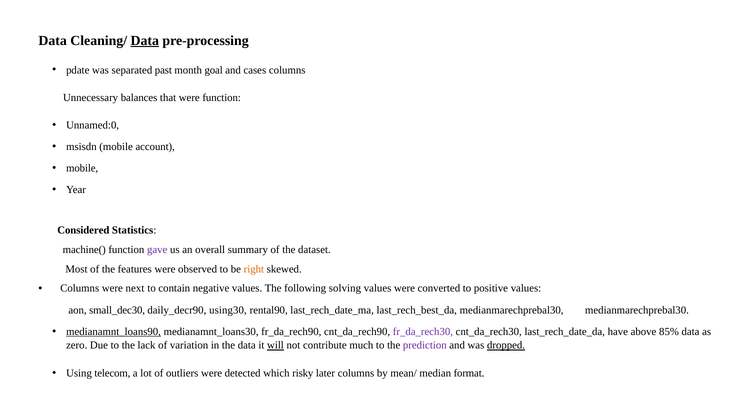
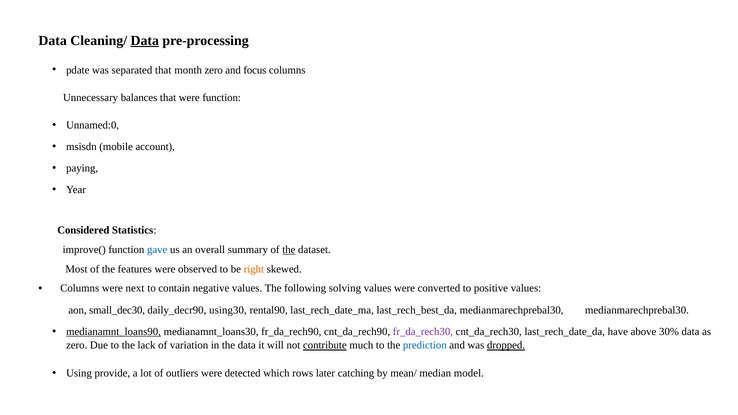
separated past: past -> that (163, 70)
month goal: goal -> zero (214, 70)
cases: cases -> focus (255, 70)
mobile: mobile -> paying (82, 168)
machine(: machine( -> improve( (84, 250)
gave colour: purple -> blue (157, 250)
the underline: none -> present (289, 250)
85%: 85% -> 30% (669, 332)
will underline: present -> none (275, 345)
contribute underline: none -> present (325, 345)
prediction colour: purple -> blue (425, 345)
telecom: telecom -> provide (112, 373)
risky: risky -> rows (303, 373)
later columns: columns -> catching (356, 373)
format: format -> model (469, 373)
